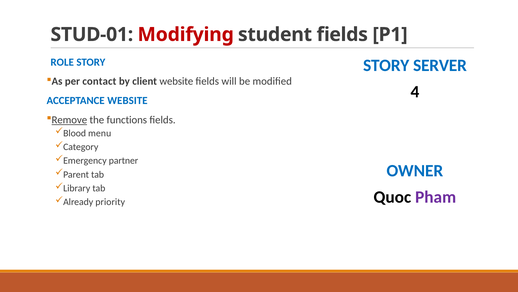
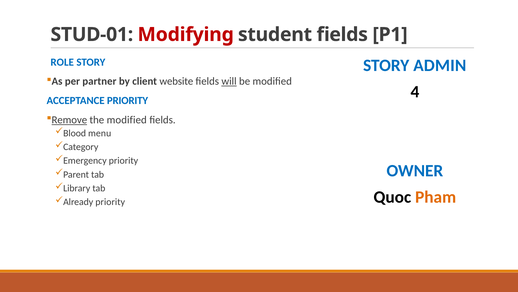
SERVER: SERVER -> ADMIN (440, 65)
contact: contact -> partner (99, 81)
will underline: none -> present (229, 81)
ACCEPTANCE WEBSITE: WEBSITE -> PRIORITY (128, 100)
the functions: functions -> modified (127, 120)
partner: partner -> priority (123, 160)
Pham colour: purple -> orange (436, 197)
